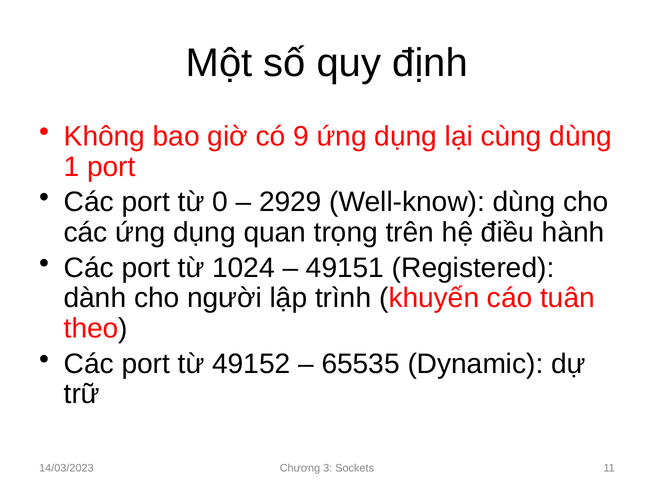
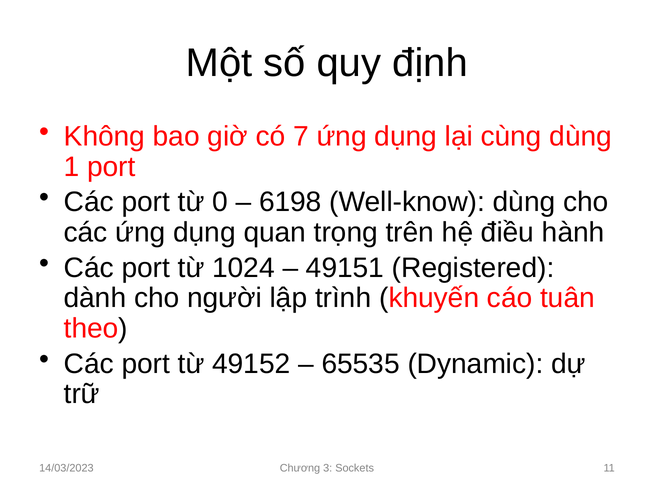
9: 9 -> 7 (301, 137)
2929: 2929 -> 6198 (290, 202)
